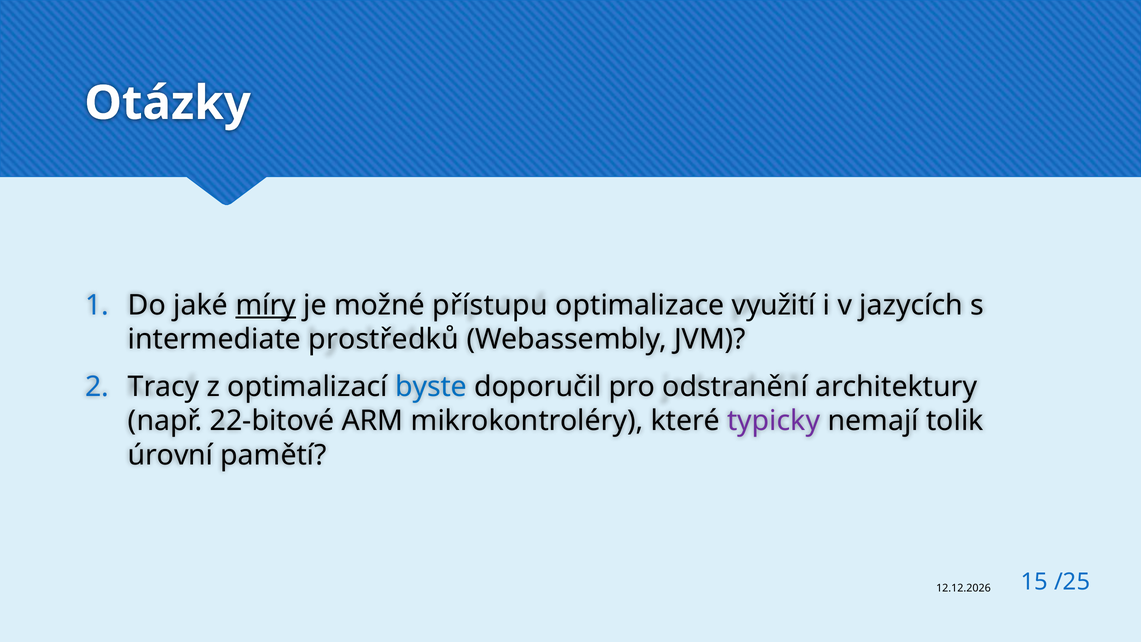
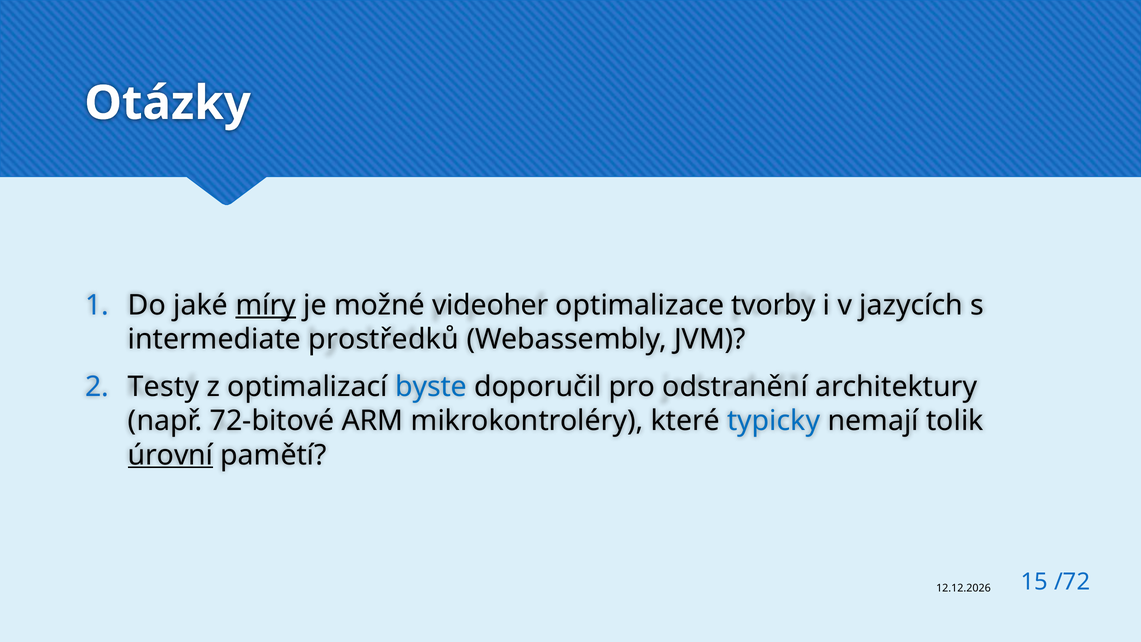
přístupu: přístupu -> videoher (490, 305)
využití: využití -> tvorby (774, 305)
Tracy: Tracy -> Testy (164, 387)
22-bitové: 22-bitové -> 72-bitové (272, 421)
typicky colour: purple -> blue (774, 421)
úrovní underline: none -> present (171, 455)
/25: /25 -> /72 (1072, 582)
